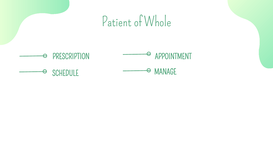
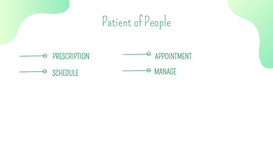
Whole: Whole -> People (158, 22)
